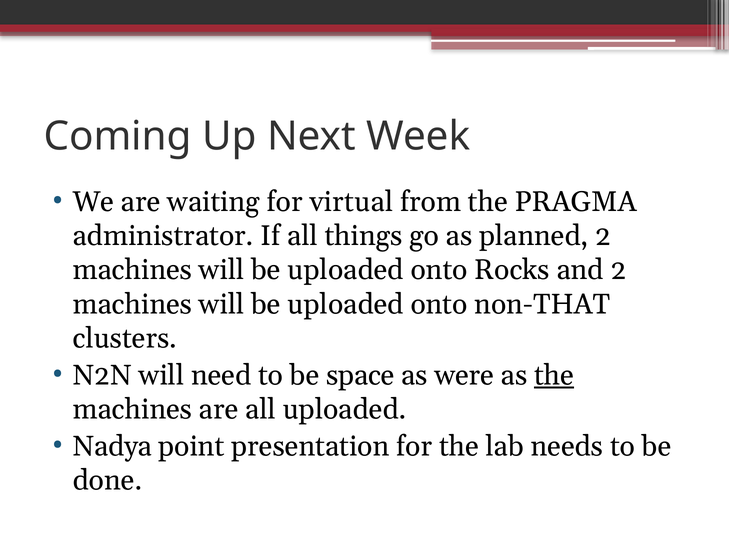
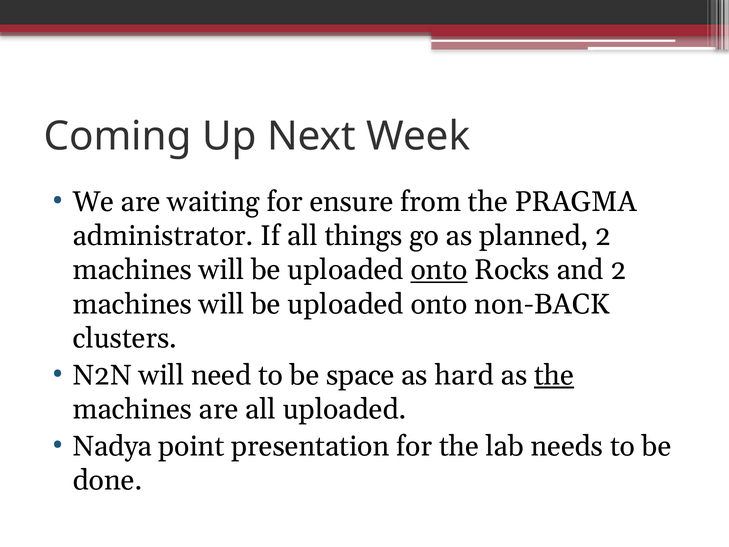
virtual: virtual -> ensure (351, 202)
onto underline: none -> present (439, 270)
non-THAT: non-THAT -> non-BACK (542, 304)
were: were -> hard (464, 375)
